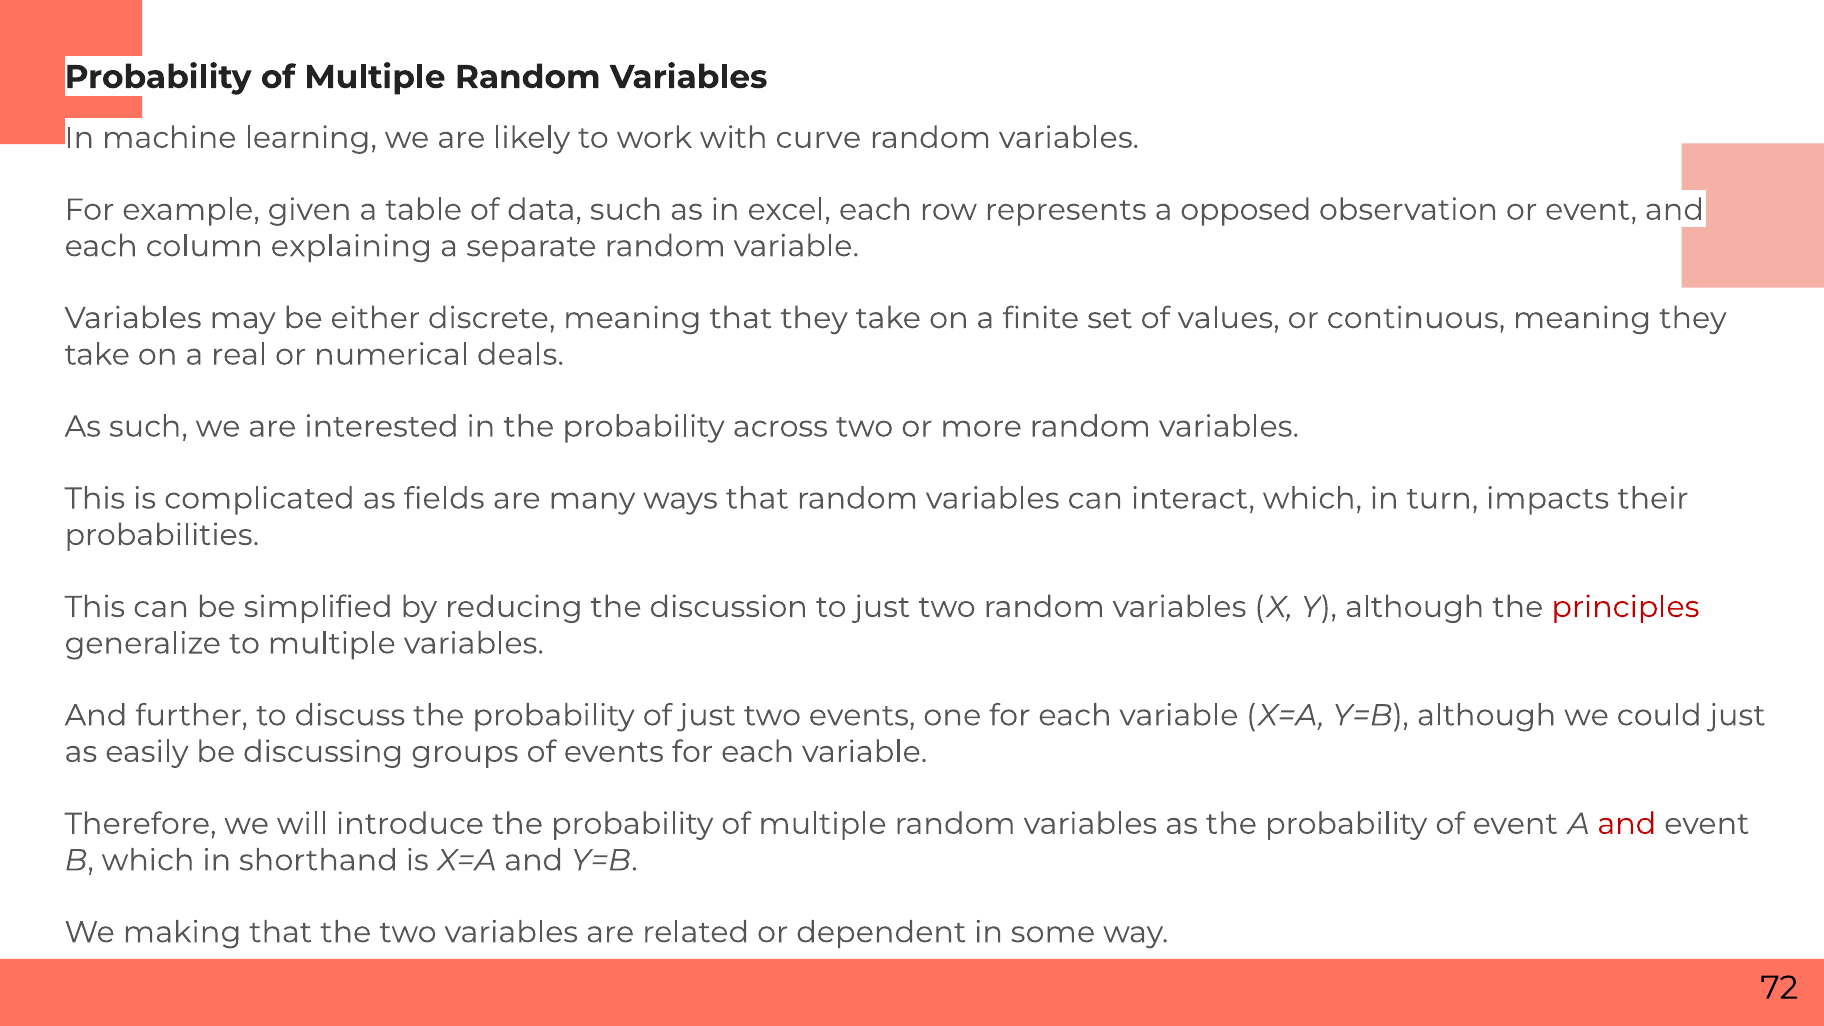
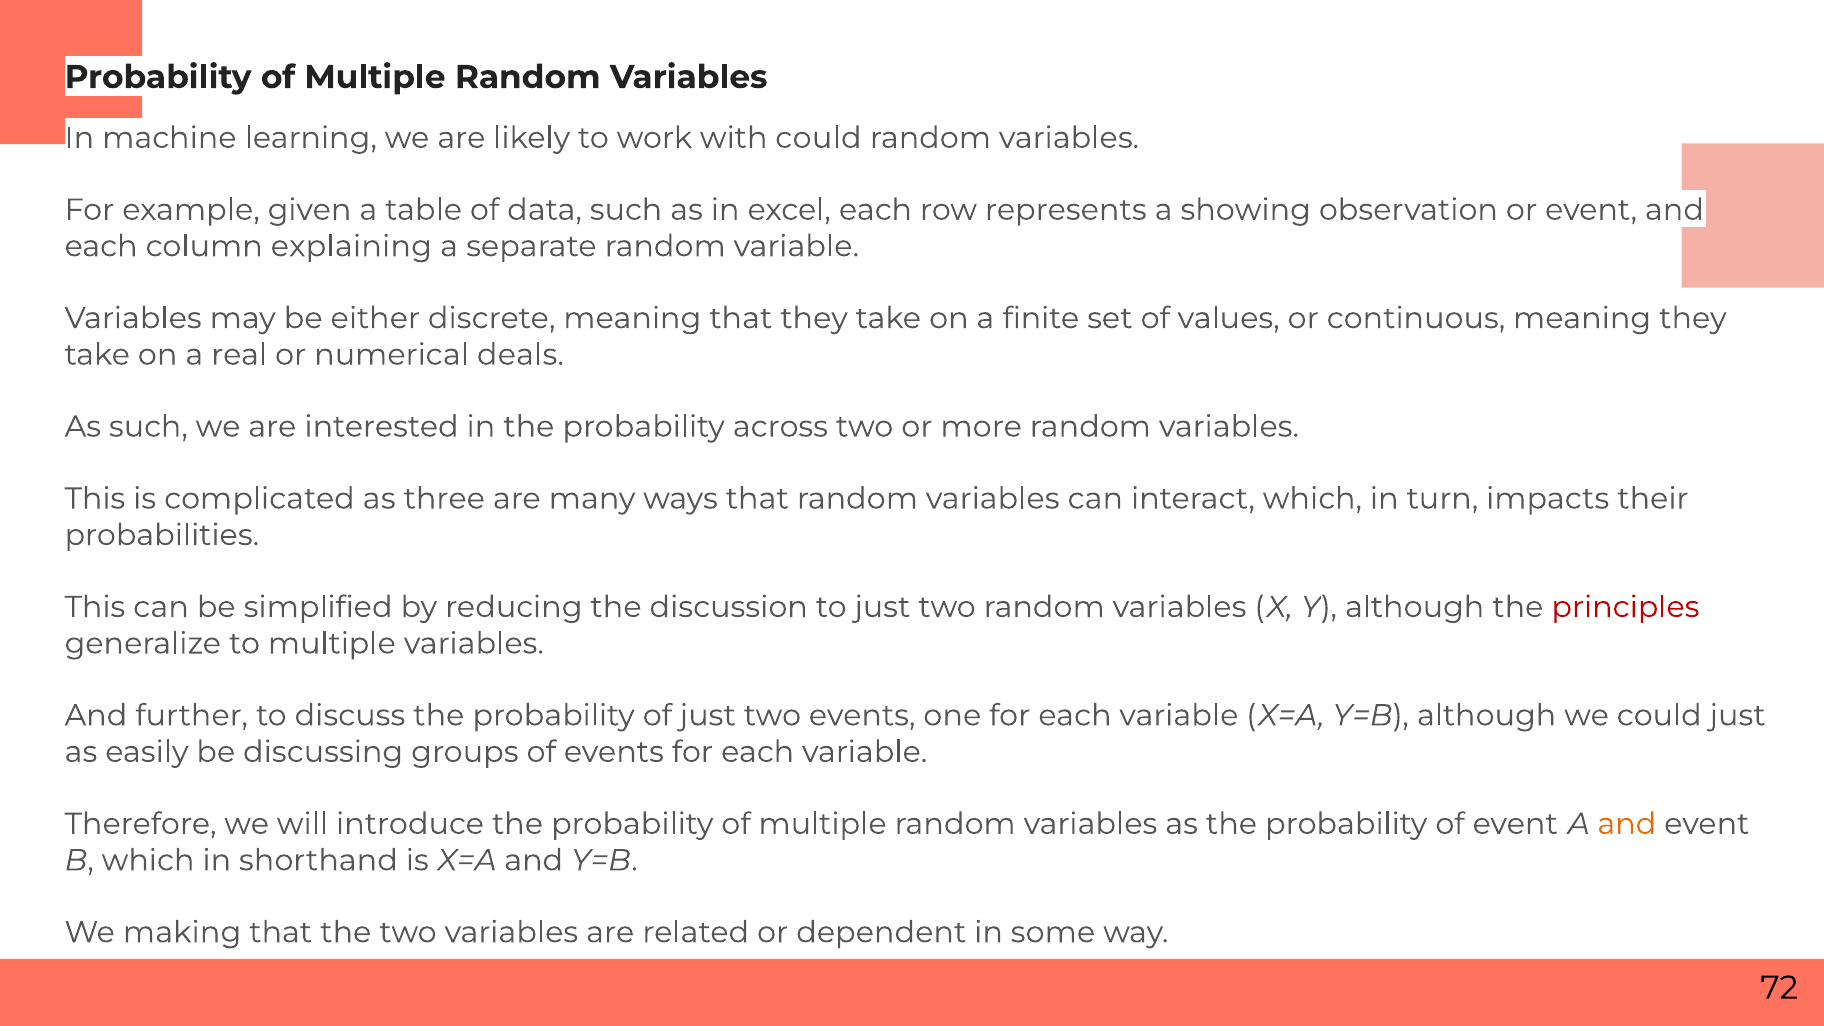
with curve: curve -> could (818, 138)
opposed: opposed -> showing (1246, 210)
fields: fields -> three (444, 499)
and colour: red -> orange (1627, 824)
